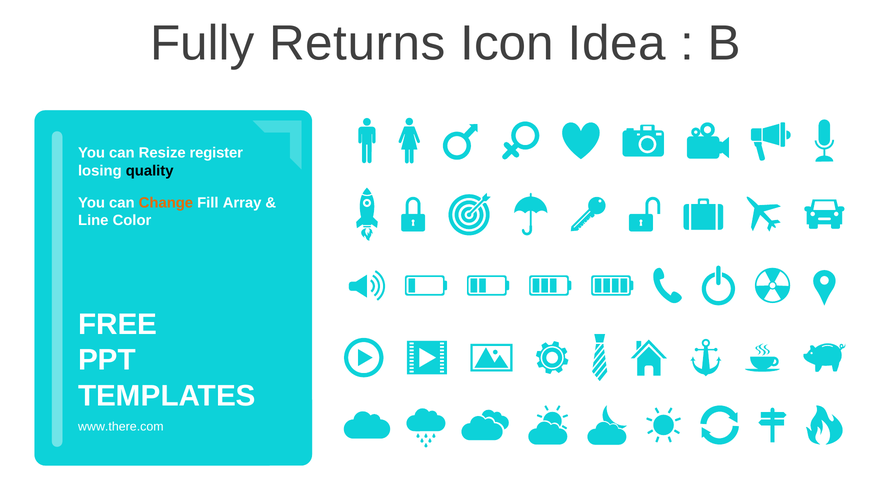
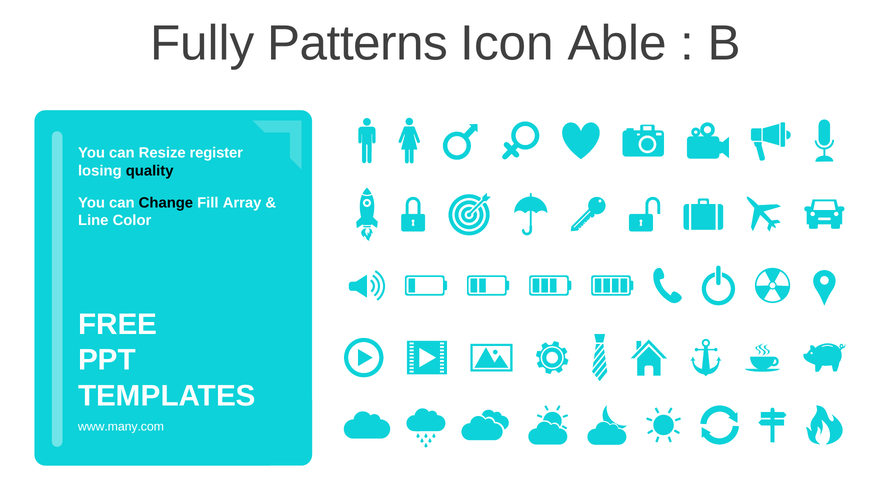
Returns: Returns -> Patterns (358, 44)
Idea: Idea -> Able (617, 44)
Change colour: orange -> black (166, 203)
www.there.com: www.there.com -> www.many.com (121, 427)
